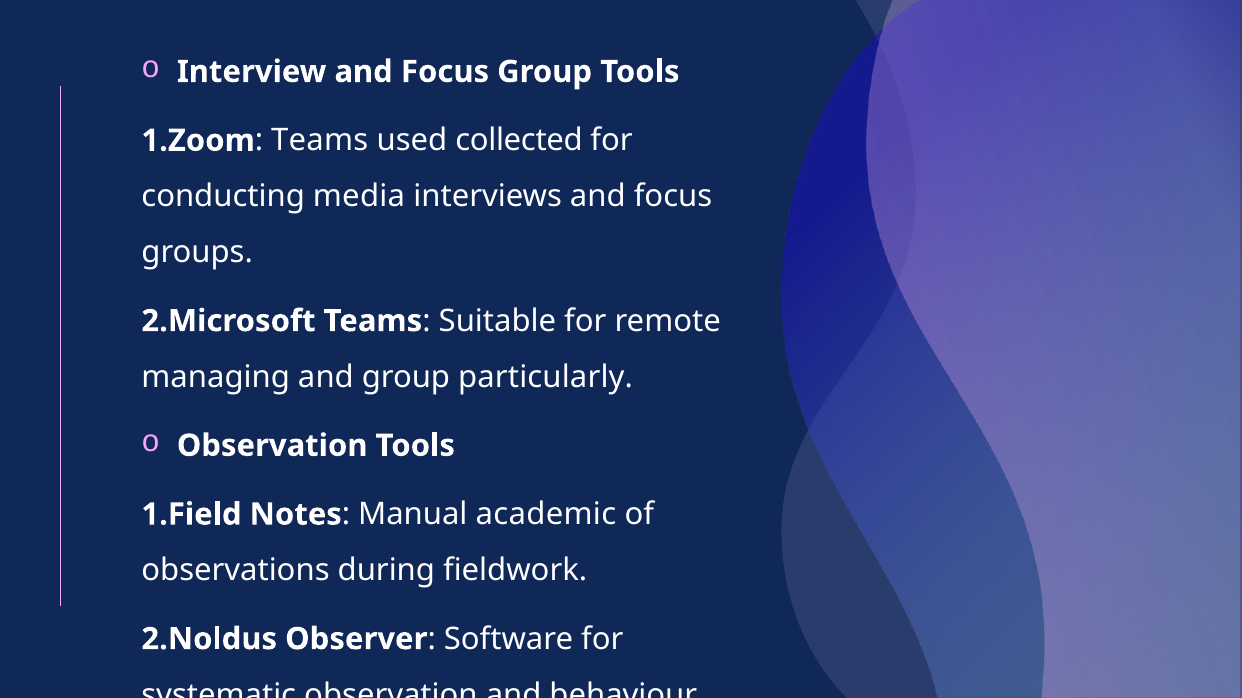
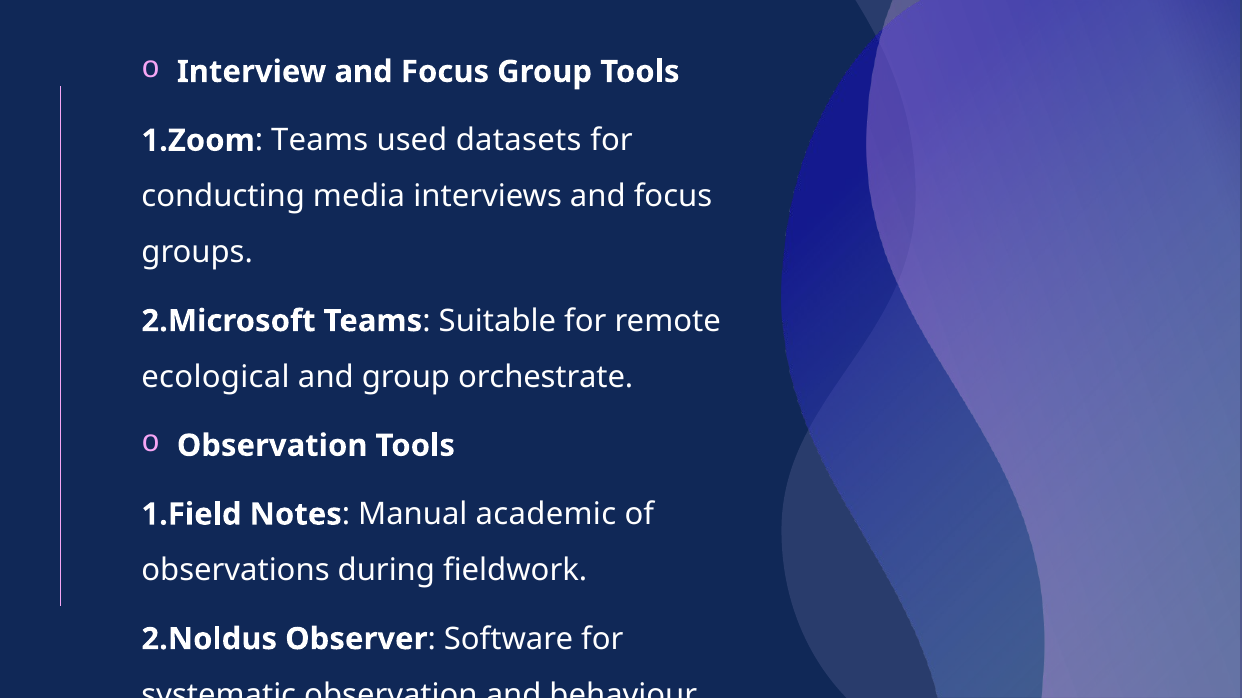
collected: collected -> datasets (519, 141)
managing: managing -> ecological (216, 377)
particularly: particularly -> orchestrate (546, 377)
